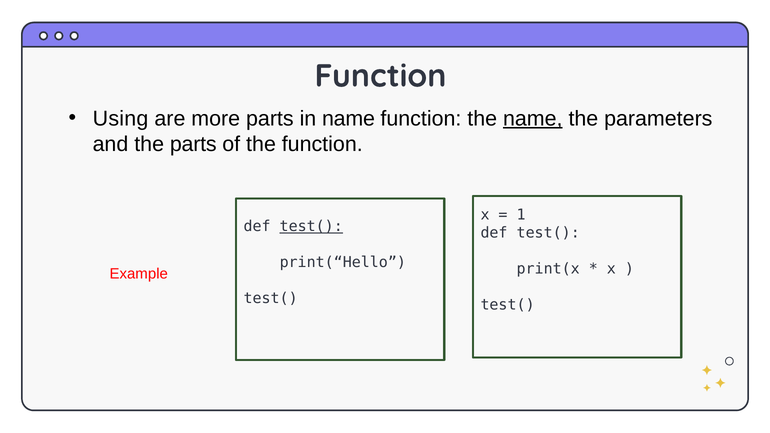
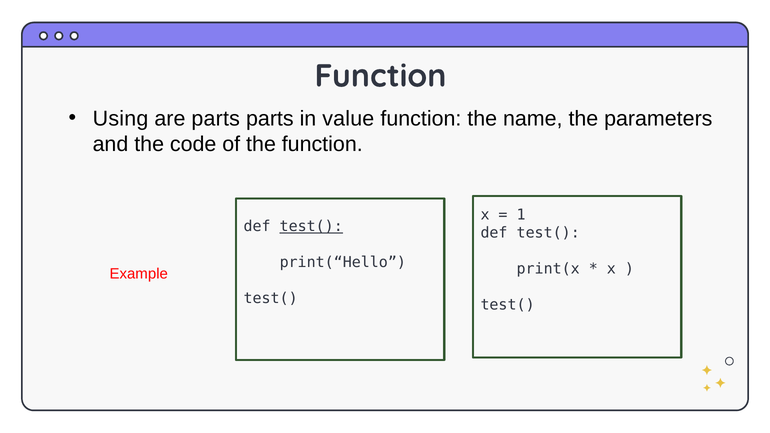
are more: more -> parts (216, 119)
in name: name -> value (348, 119)
name underline: present -> none (533, 119)
the parts: parts -> code (193, 144)
